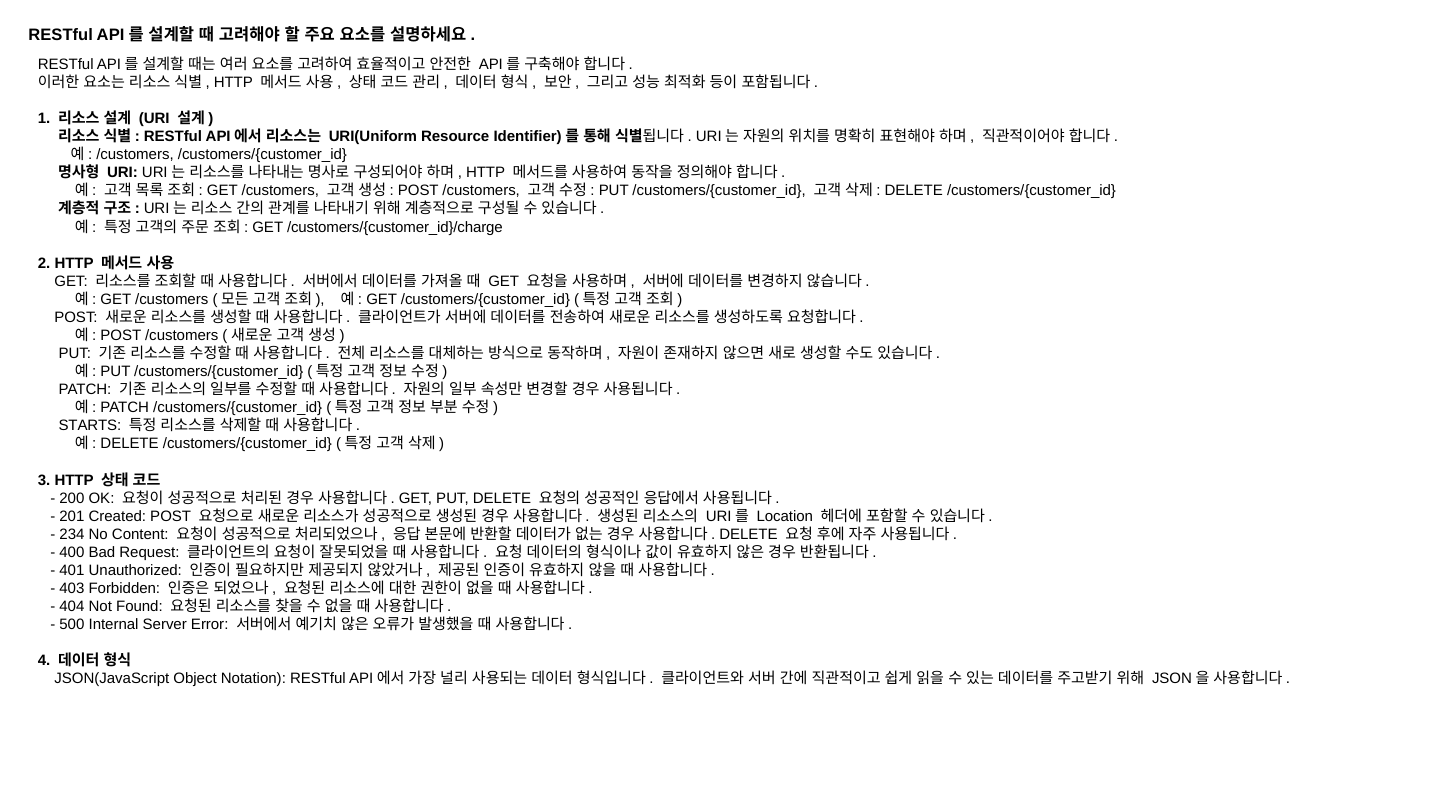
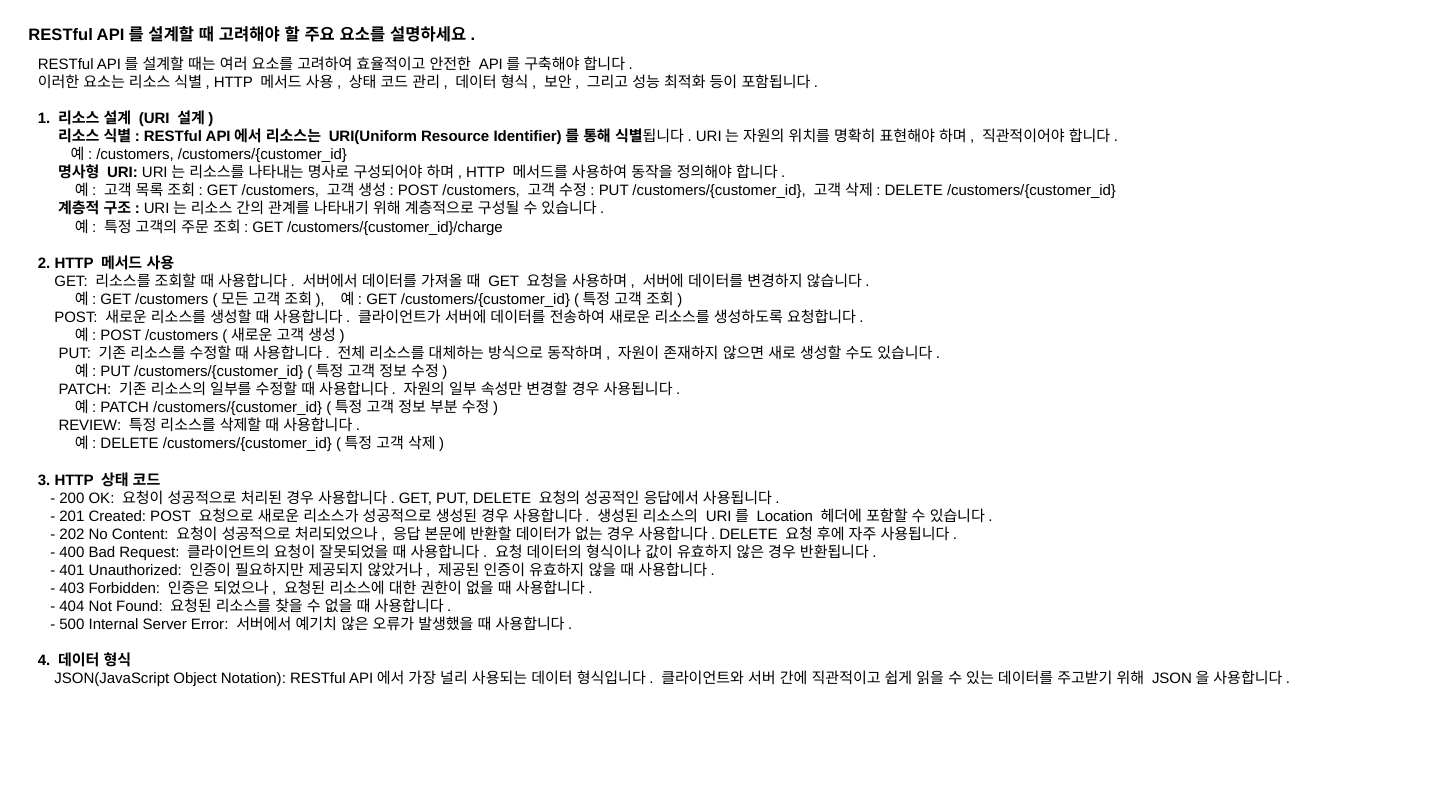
STARTS: STARTS -> REVIEW (90, 426)
234: 234 -> 202 (72, 534)
